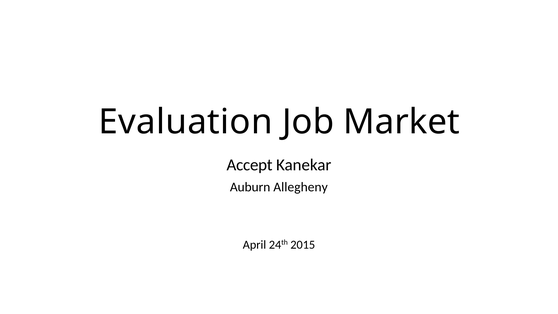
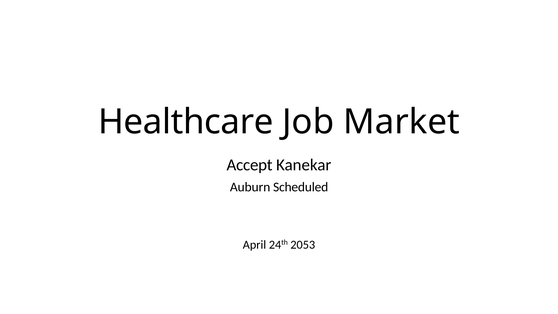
Evaluation: Evaluation -> Healthcare (186, 122)
Allegheny: Allegheny -> Scheduled (301, 187)
2015: 2015 -> 2053 (303, 245)
